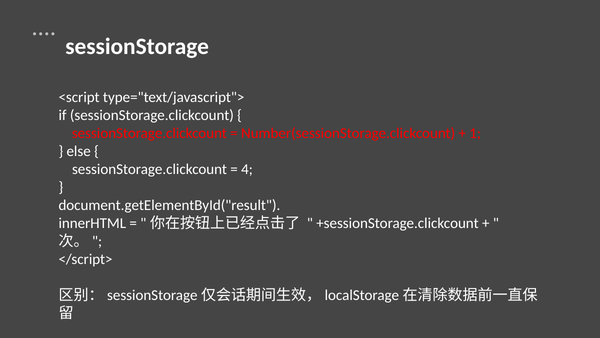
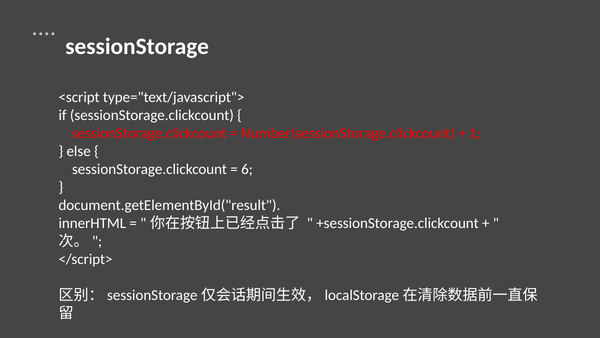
4: 4 -> 6 (247, 169)
